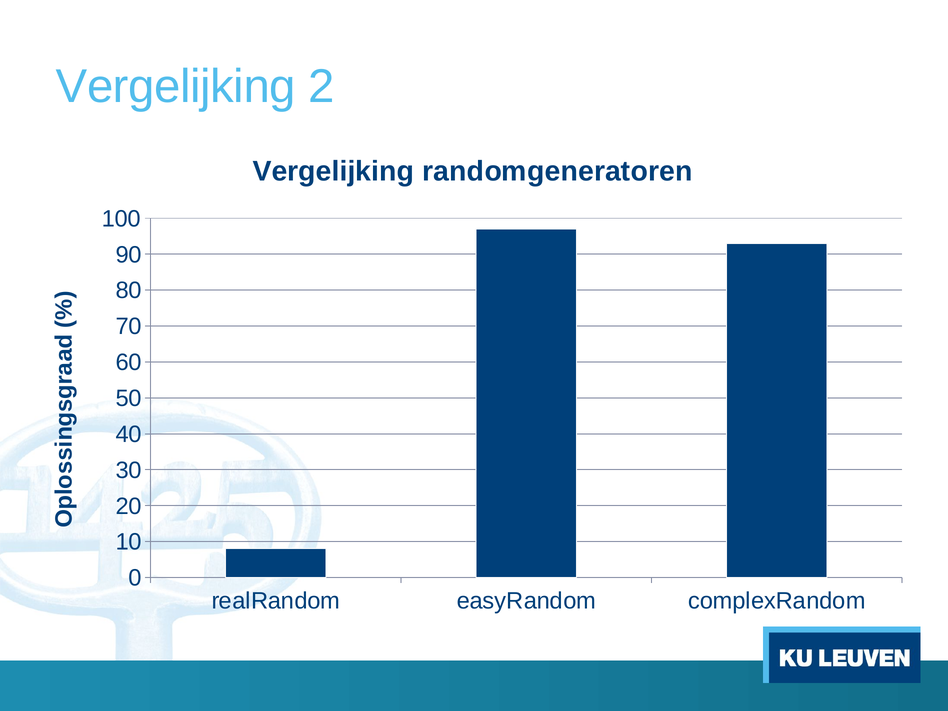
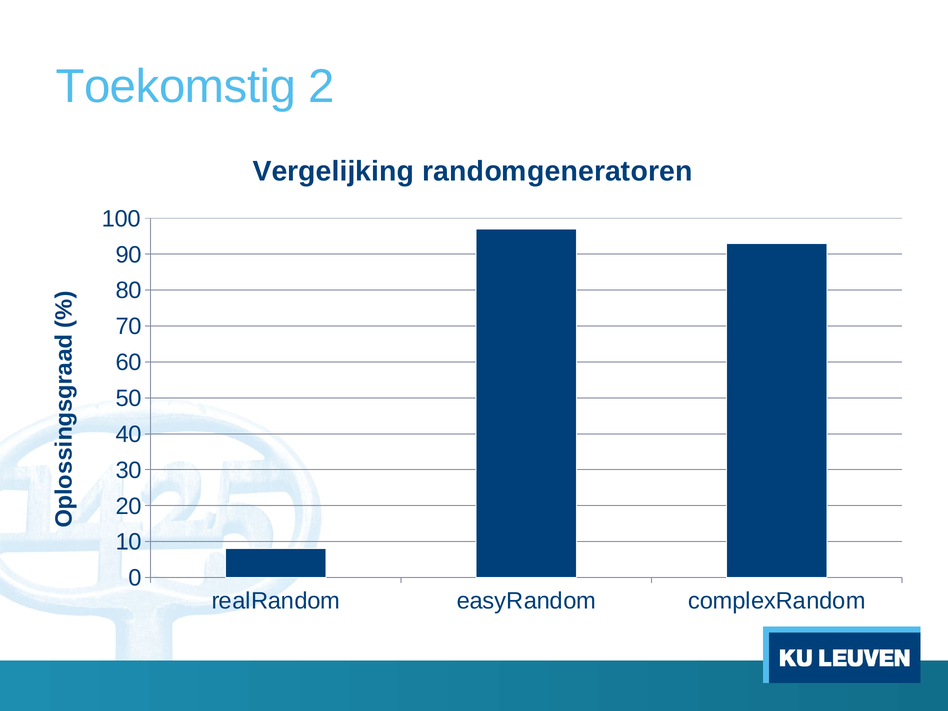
Vergelijking: Vergelijking -> Toekomstig (176, 87)
